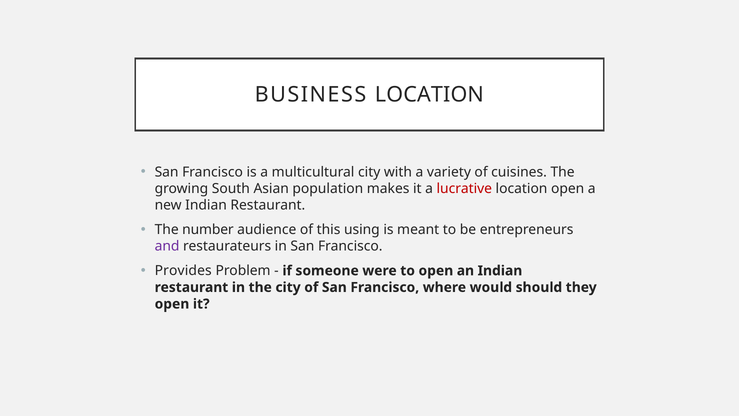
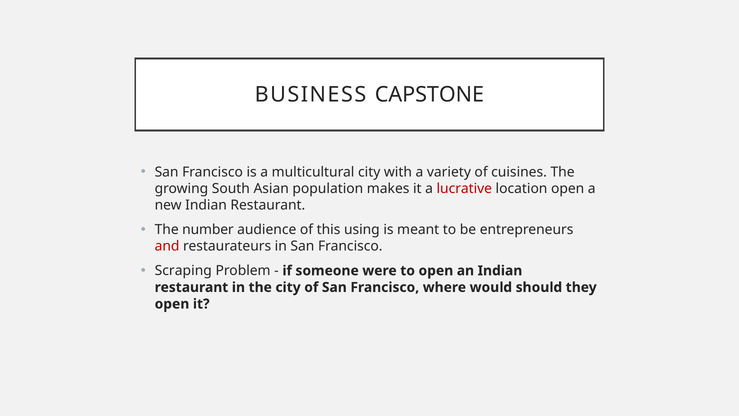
BUSINESS LOCATION: LOCATION -> CAPSTONE (429, 94)
and colour: purple -> red (167, 246)
Provides: Provides -> Scraping (183, 270)
